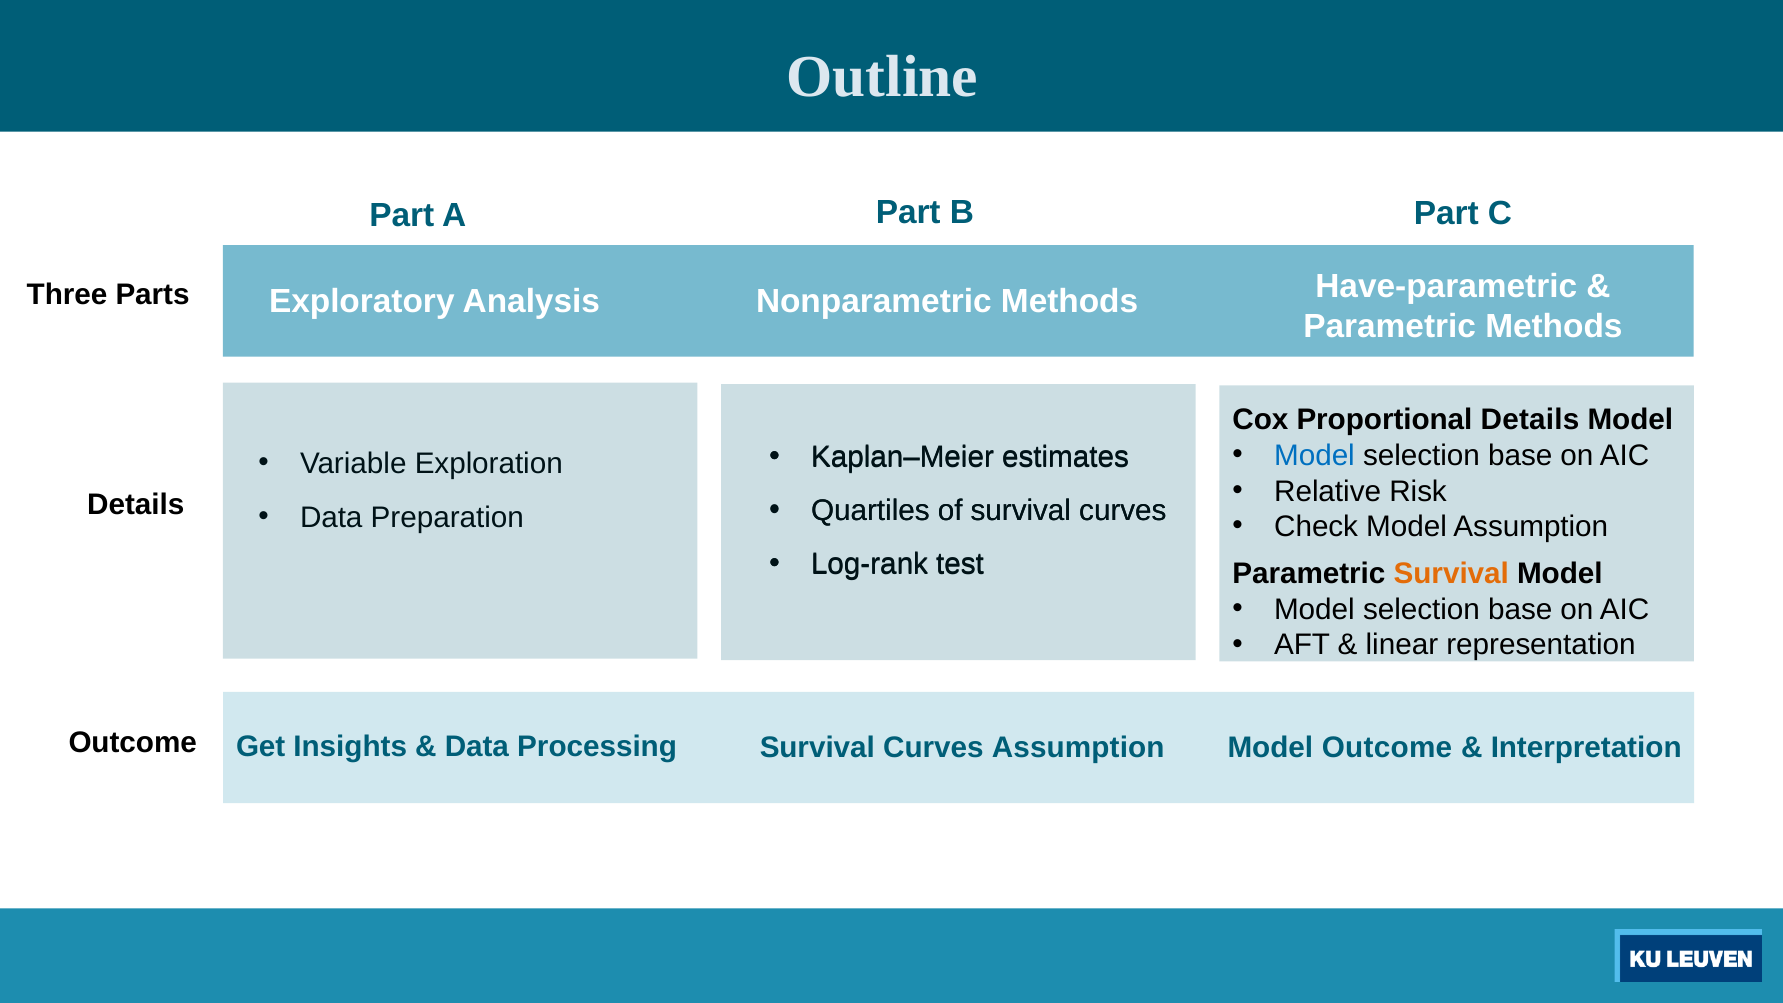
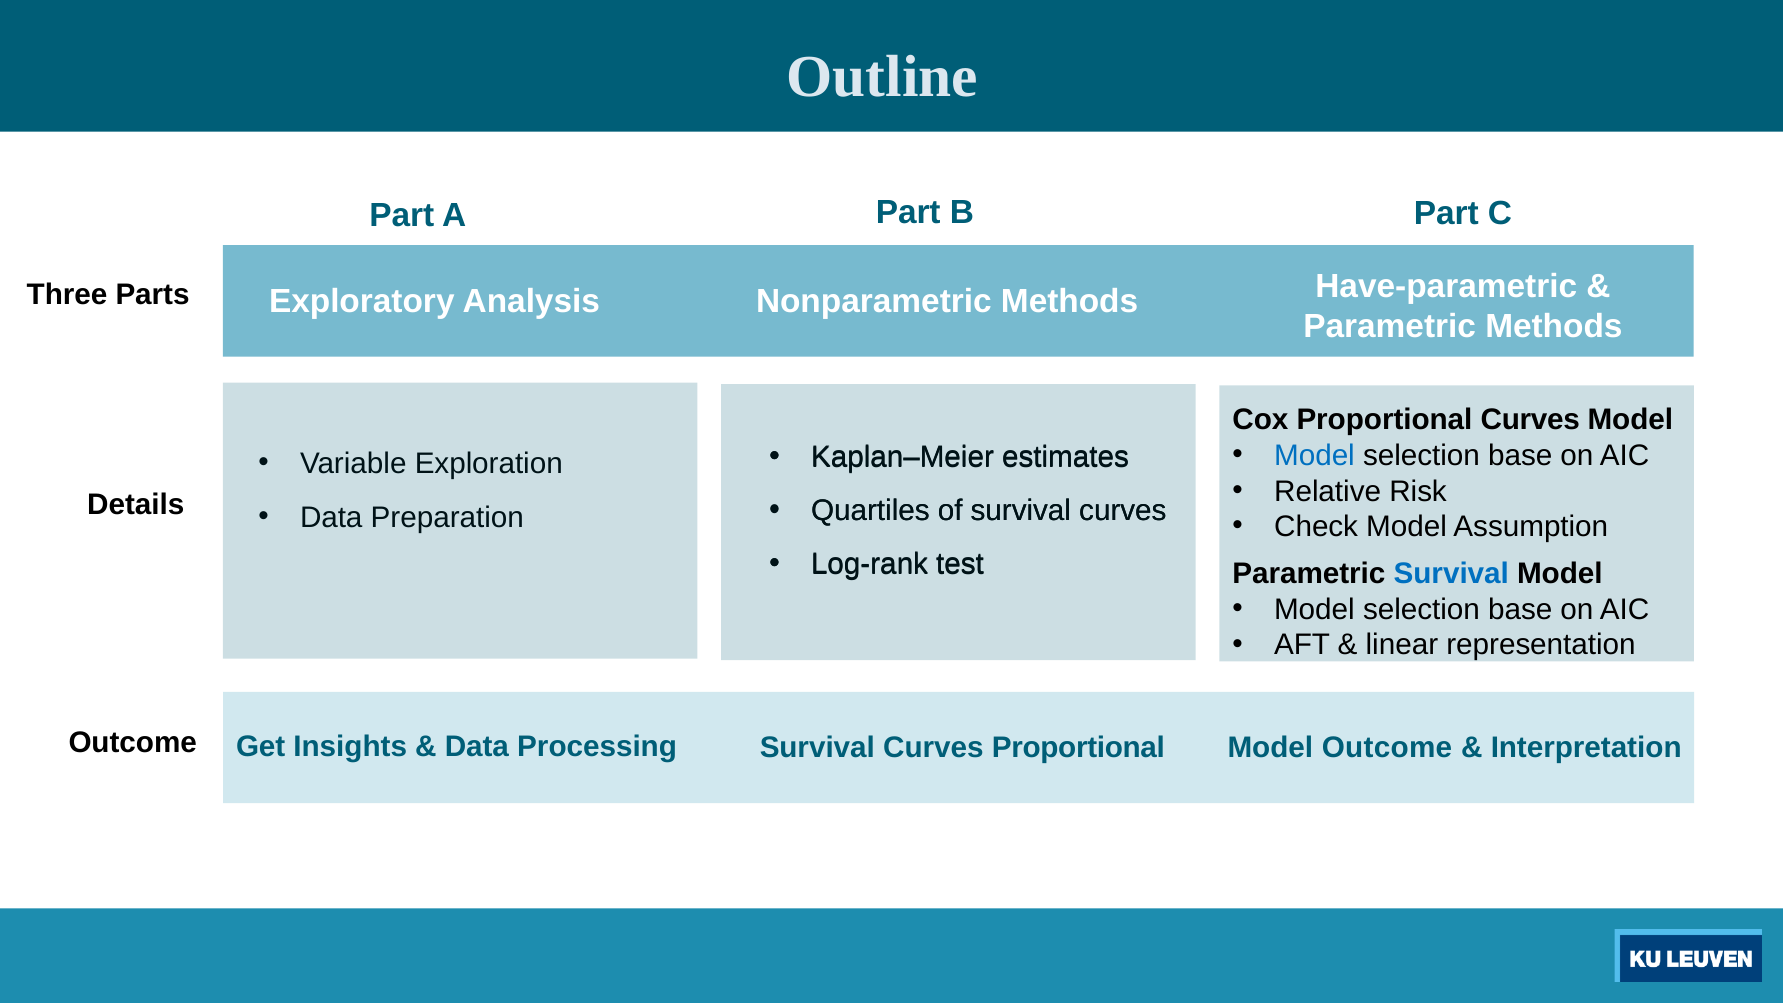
Proportional Details: Details -> Curves (1530, 420)
Survival colour: orange -> blue (1451, 574)
Curves Assumption: Assumption -> Proportional (1078, 748)
